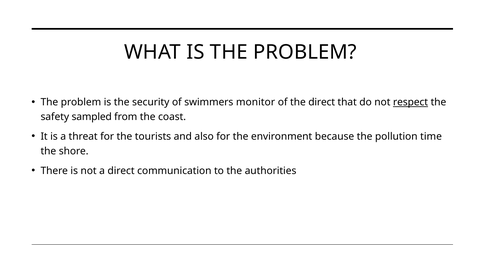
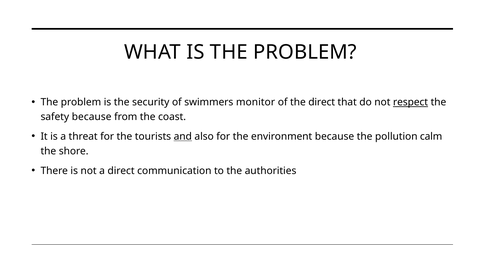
safety sampled: sampled -> because (92, 117)
and underline: none -> present (183, 136)
time: time -> calm (431, 136)
